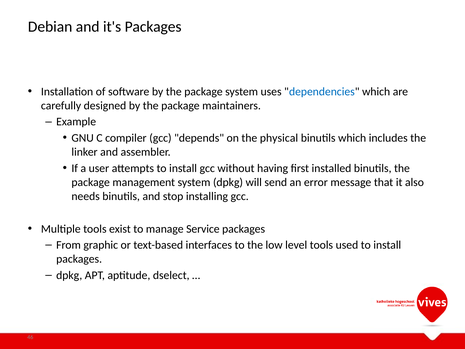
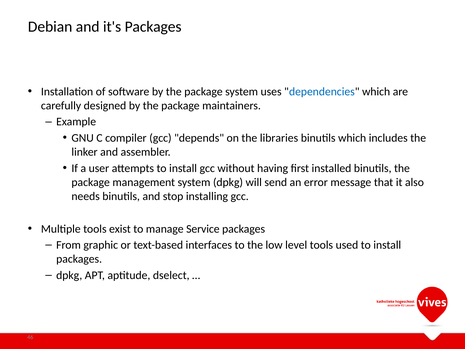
physical: physical -> libraries (279, 138)
